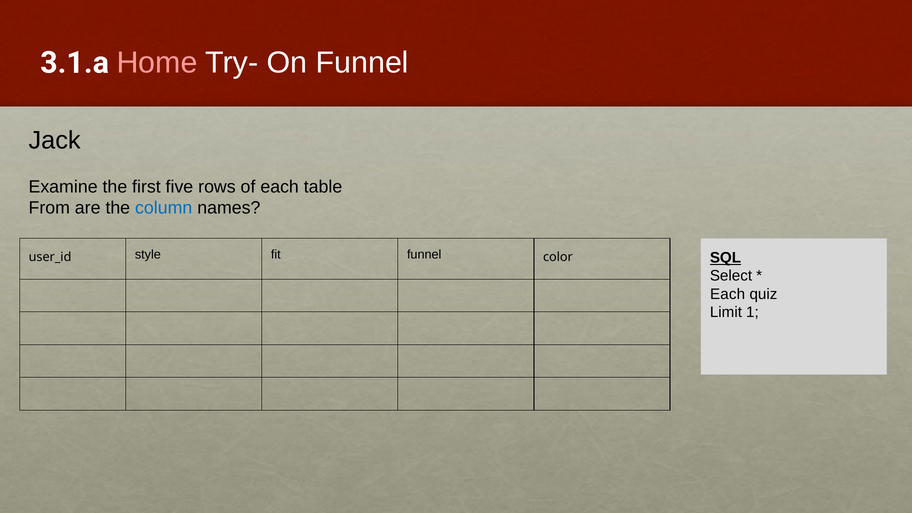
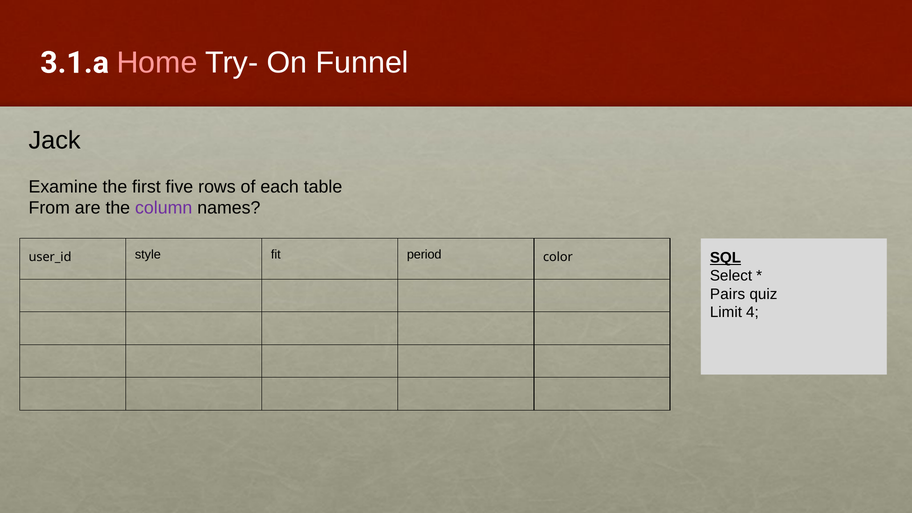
column colour: blue -> purple (164, 208)
fit funnel: funnel -> period (424, 255)
Each: Each -> Pairs (728, 294)
1: 1 -> 4 (752, 312)
